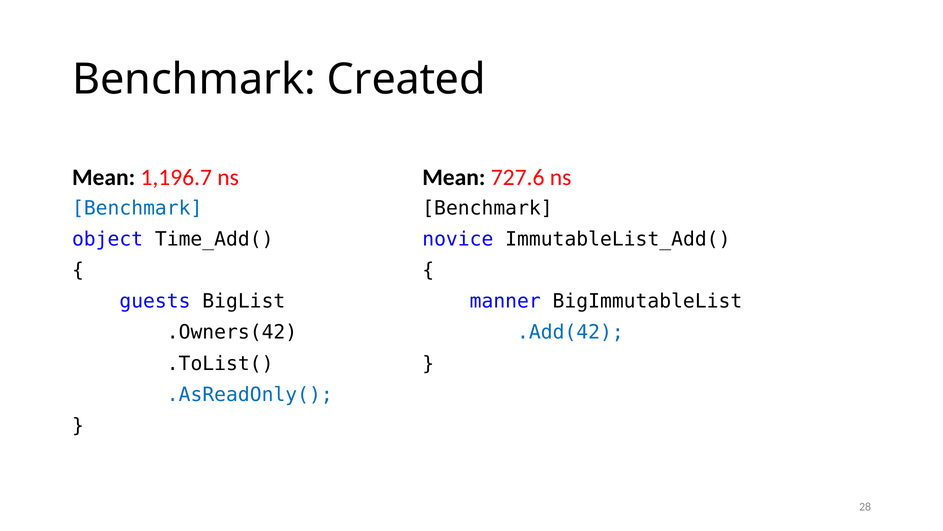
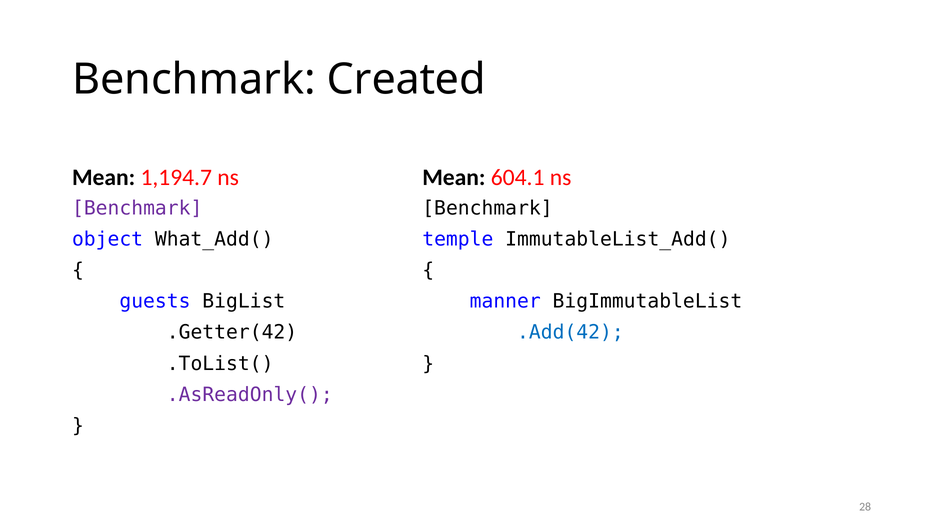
1,196.7: 1,196.7 -> 1,194.7 (176, 177)
727.6: 727.6 -> 604.1 (518, 177)
Benchmark colour: blue -> purple (137, 208)
Time_Add(: Time_Add( -> What_Add( (214, 239)
novice: novice -> temple (458, 239)
.Owners(42: .Owners(42 -> .Getter(42 (232, 332)
.AsReadOnly( colour: blue -> purple (250, 394)
